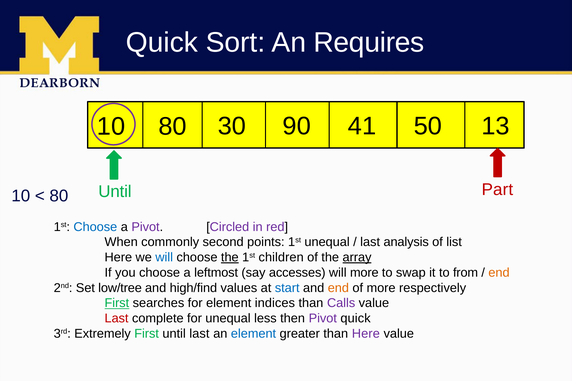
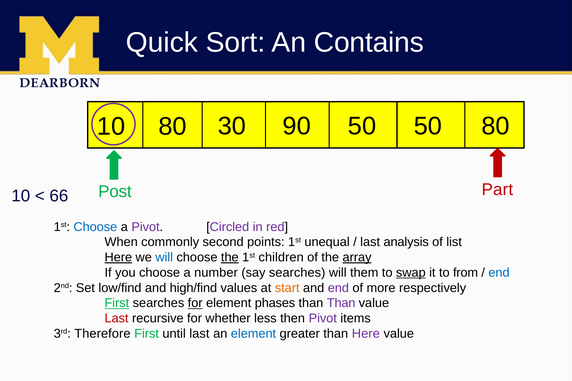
Requires: Requires -> Contains (369, 43)
30 41: 41 -> 50 (362, 126)
50 13: 13 -> 80 (496, 126)
Until: Until -> Post (115, 192)
80: 80 -> 66 (59, 196)
Here underline: none -> present (118, 258)
leftmost: leftmost -> number (216, 273)
say accesses: accesses -> searches (297, 273)
will more: more -> them (364, 273)
swap underline: none -> present (411, 273)
end colour: orange -> blue (499, 273)
low/tree: low/tree -> low/find (120, 288)
start colour: blue -> orange (287, 288)
end colour: orange -> purple (338, 288)
for underline: none -> present (195, 303)
indices: indices -> phases (275, 303)
than Calls: Calls -> Than (341, 303)
complete: complete -> recursive (158, 319)
for unequal: unequal -> whether (228, 319)
Pivot quick: quick -> items (356, 319)
Extremely: Extremely -> Therefore (102, 334)
